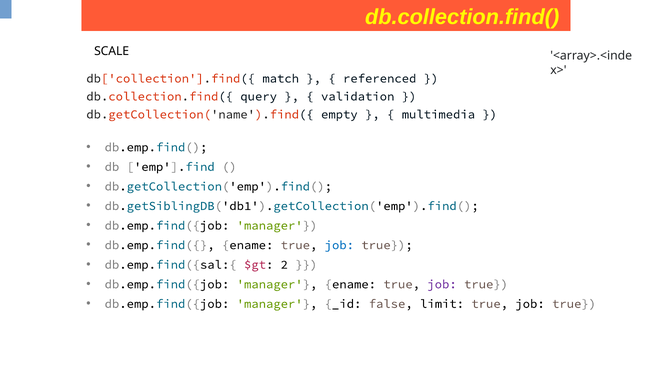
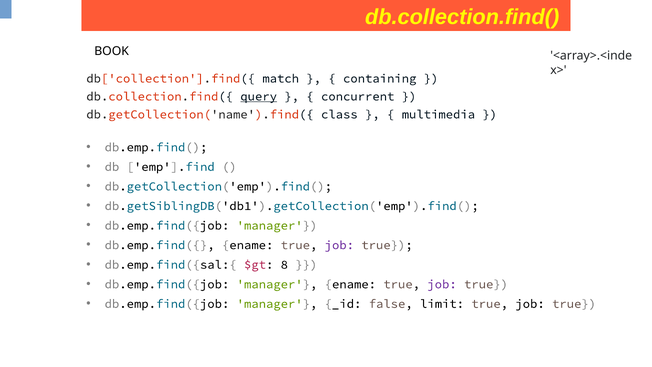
SCALE: SCALE -> BOOK (112, 51)
referenced: referenced -> containing (380, 78)
query underline: none -> present (259, 96)
validation: validation -> concurrent (358, 96)
empty: empty -> class (339, 114)
job colour: blue -> purple (339, 245)
2: 2 -> 8 (284, 264)
